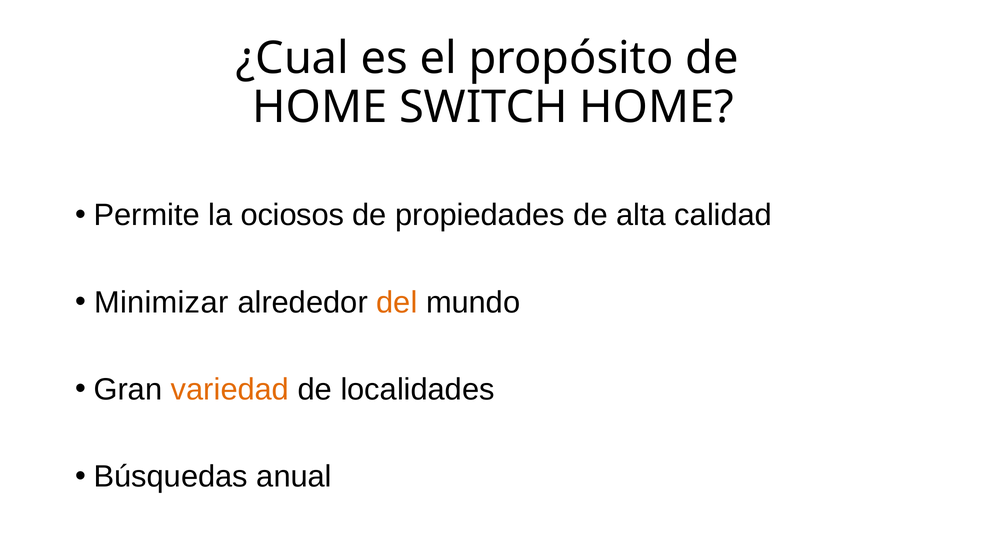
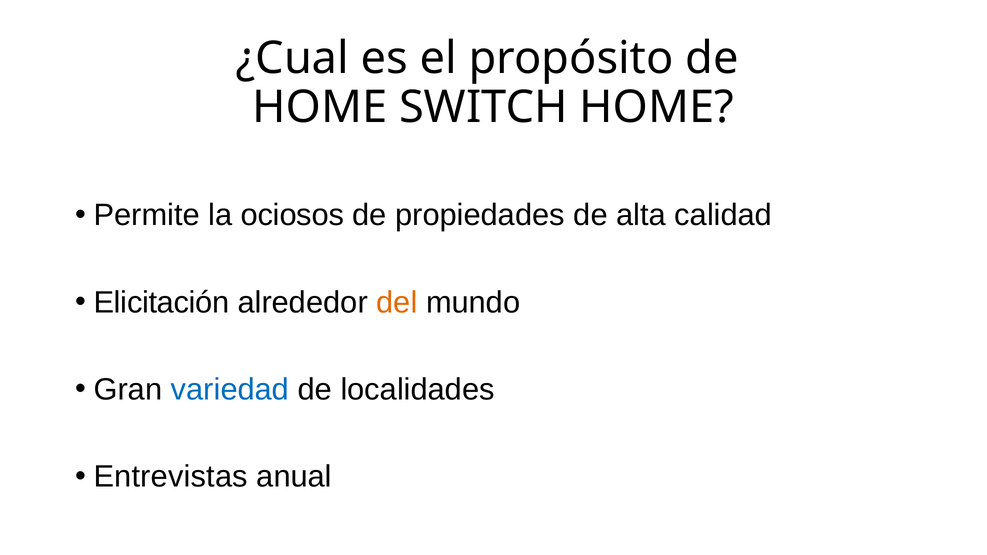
Minimizar: Minimizar -> Elicitación (162, 302)
variedad colour: orange -> blue (230, 390)
Búsquedas: Búsquedas -> Entrevistas (171, 477)
